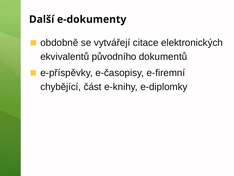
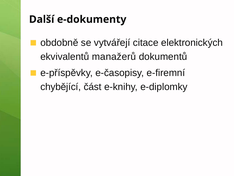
původního: původního -> manažerů (114, 57)
